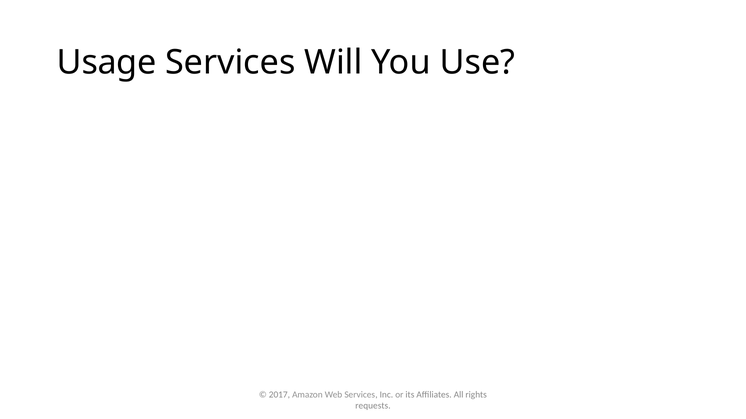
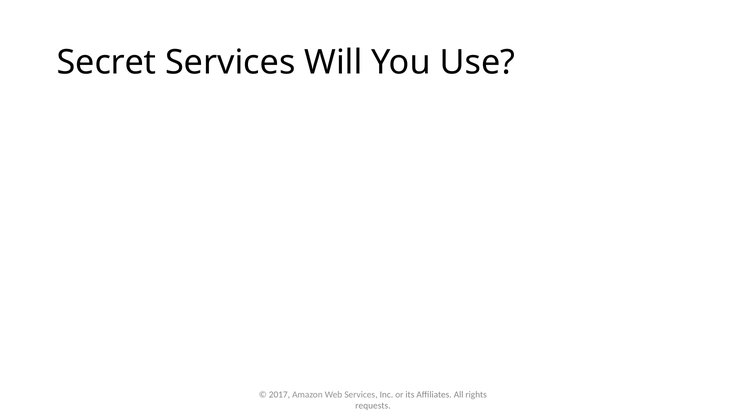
Usage: Usage -> Secret (107, 63)
